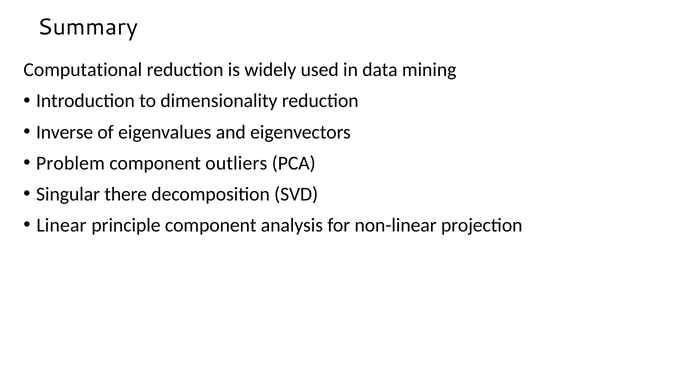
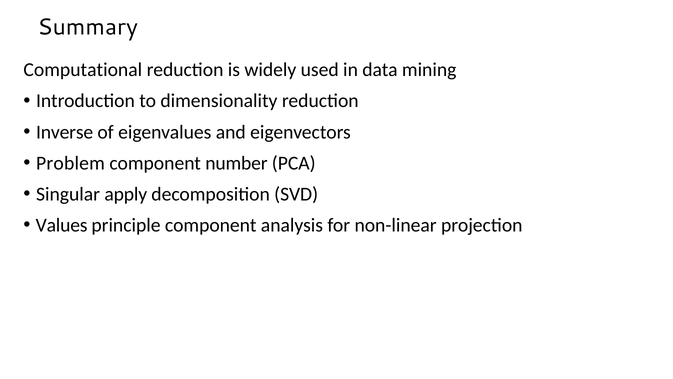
outliers: outliers -> number (236, 163)
there: there -> apply (126, 194)
Linear: Linear -> Values (62, 225)
